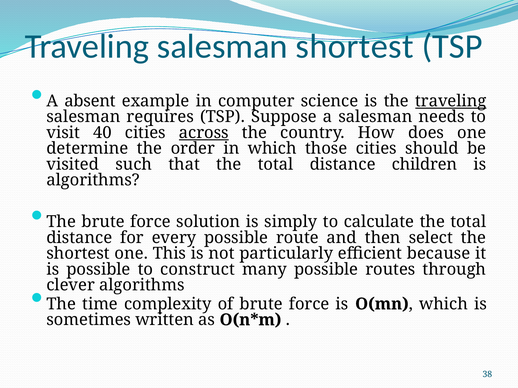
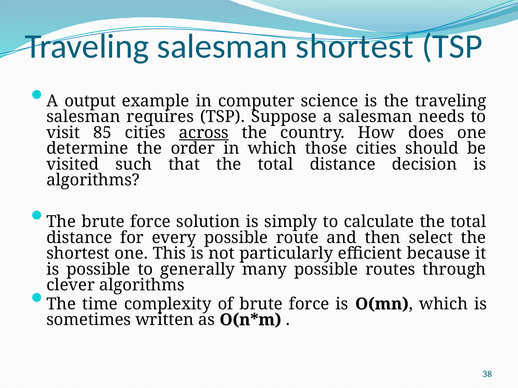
absent: absent -> output (90, 101)
traveling underline: present -> none (451, 101)
40: 40 -> 85 (102, 133)
children: children -> decision (424, 165)
construct: construct -> generally (198, 270)
